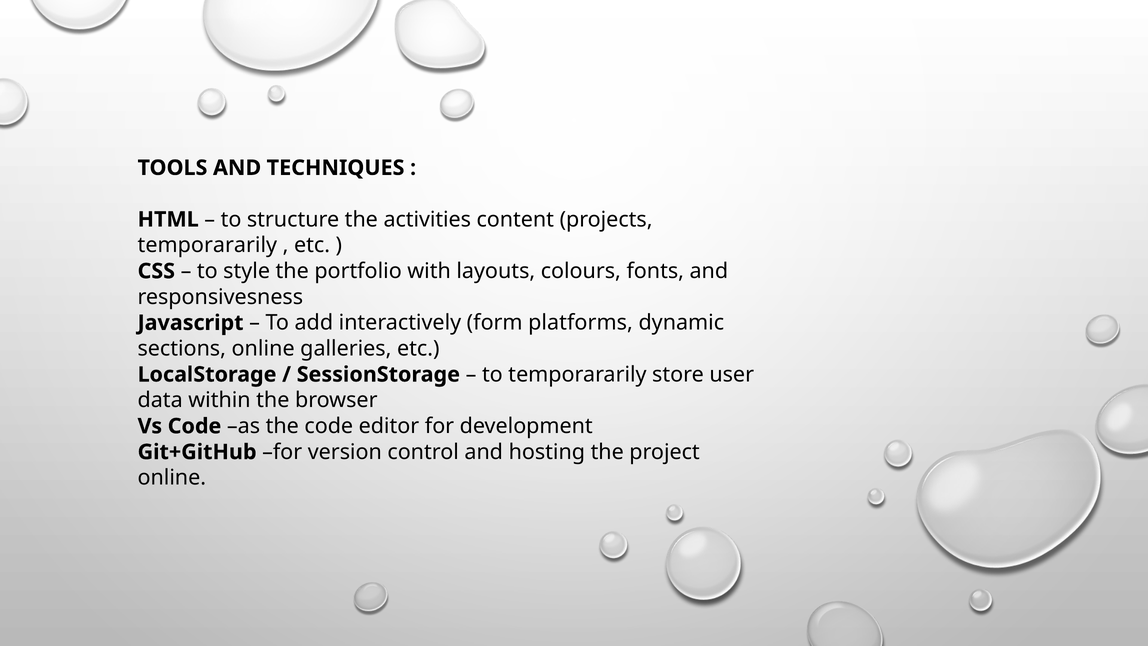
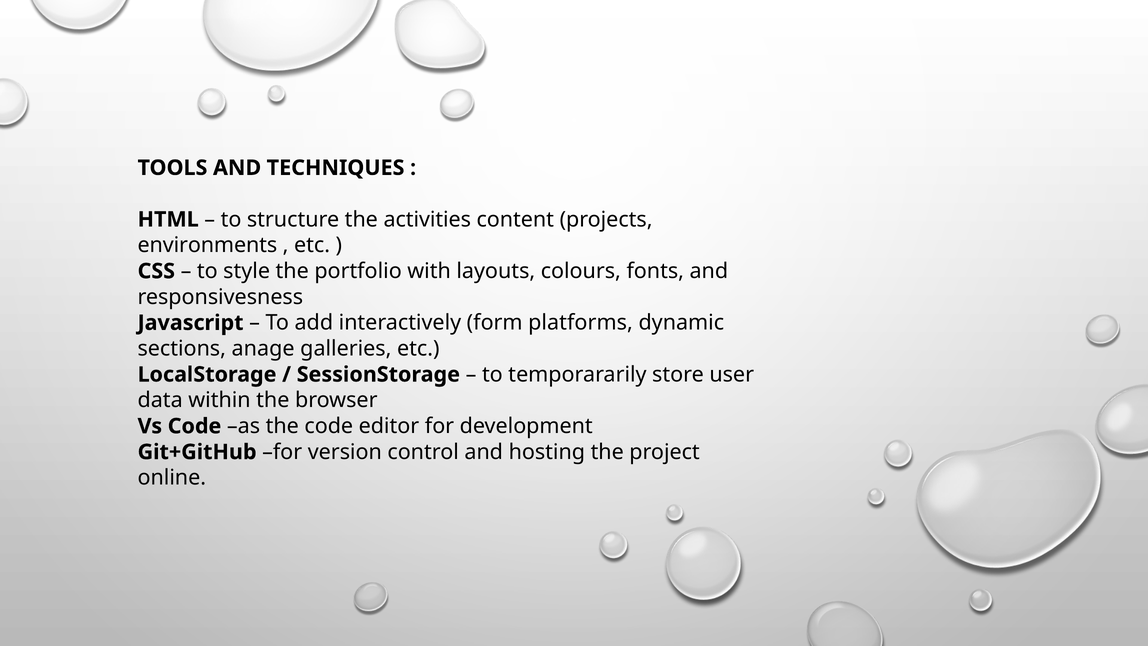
temporararily: temporararily -> environments (207, 245)
sections online: online -> anage (263, 349)
